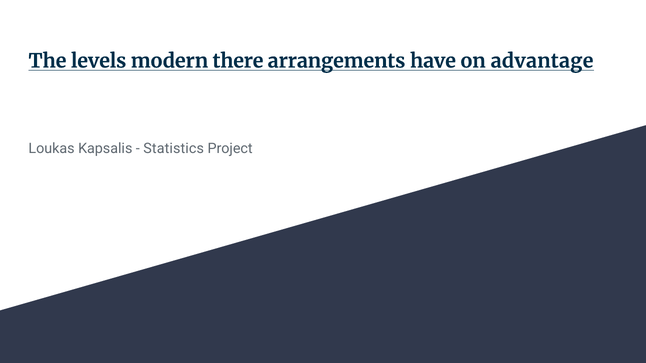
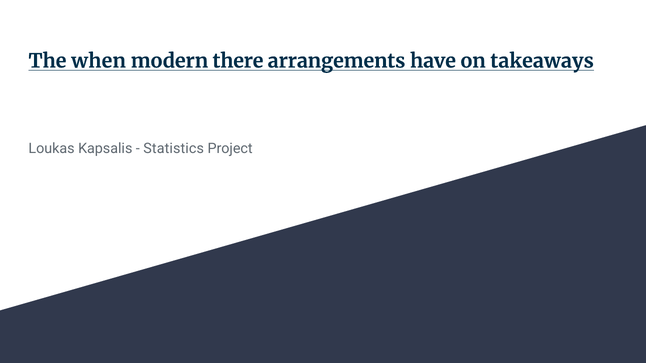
levels: levels -> when (98, 61)
advantage: advantage -> takeaways (542, 61)
